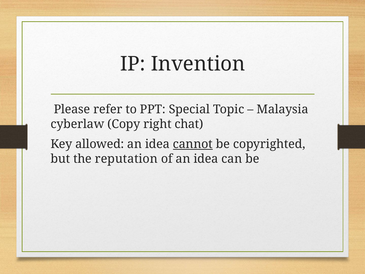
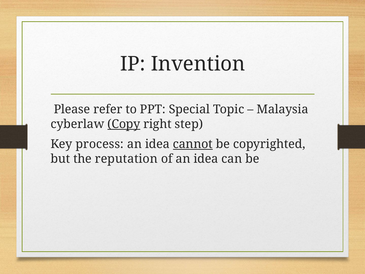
Copy underline: none -> present (124, 124)
chat: chat -> step (189, 124)
allowed: allowed -> process (100, 144)
